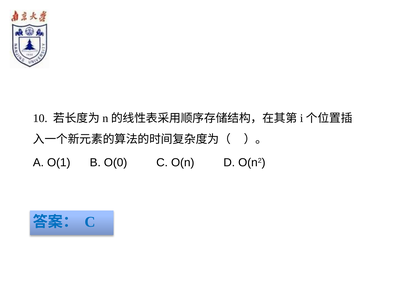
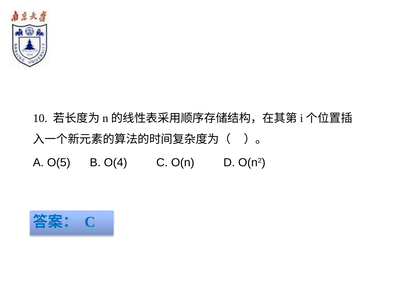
O(1: O(1 -> O(5 (59, 163)
O(0: O(0 -> O(4 (116, 163)
